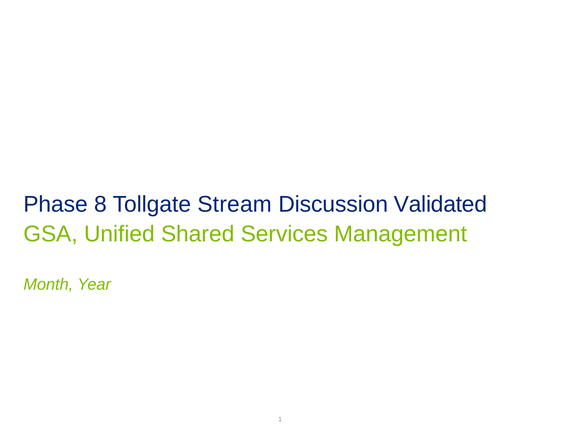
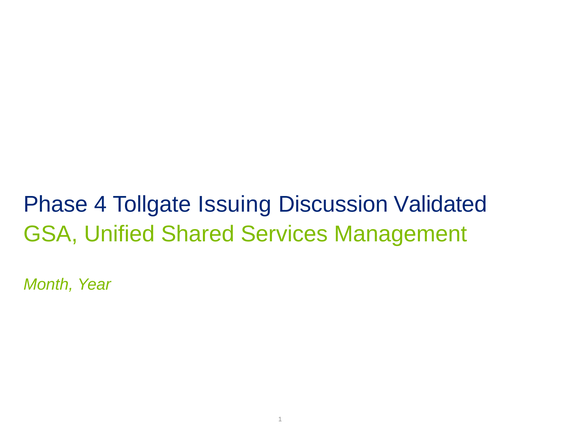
8: 8 -> 4 (101, 204)
Stream: Stream -> Issuing (235, 204)
